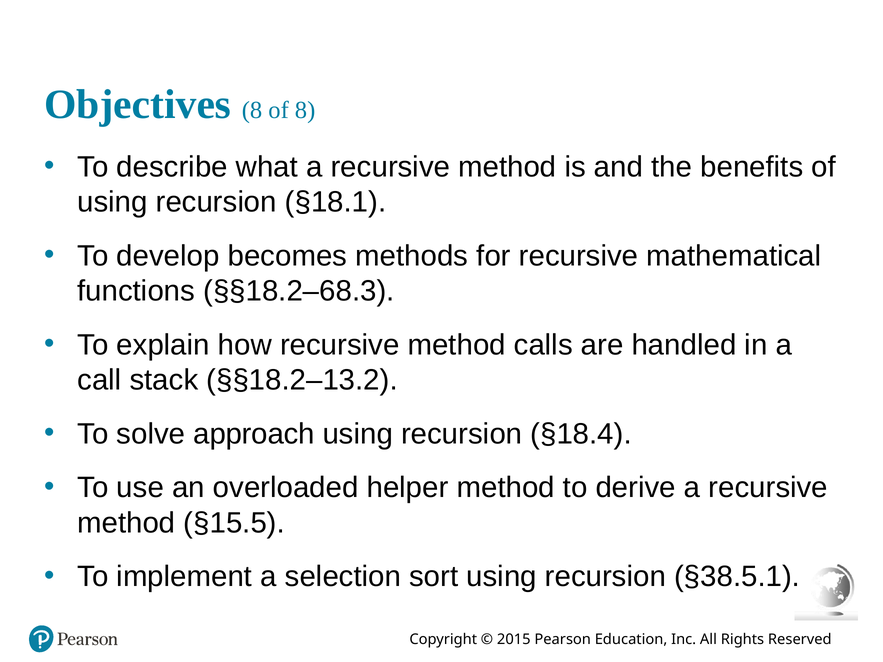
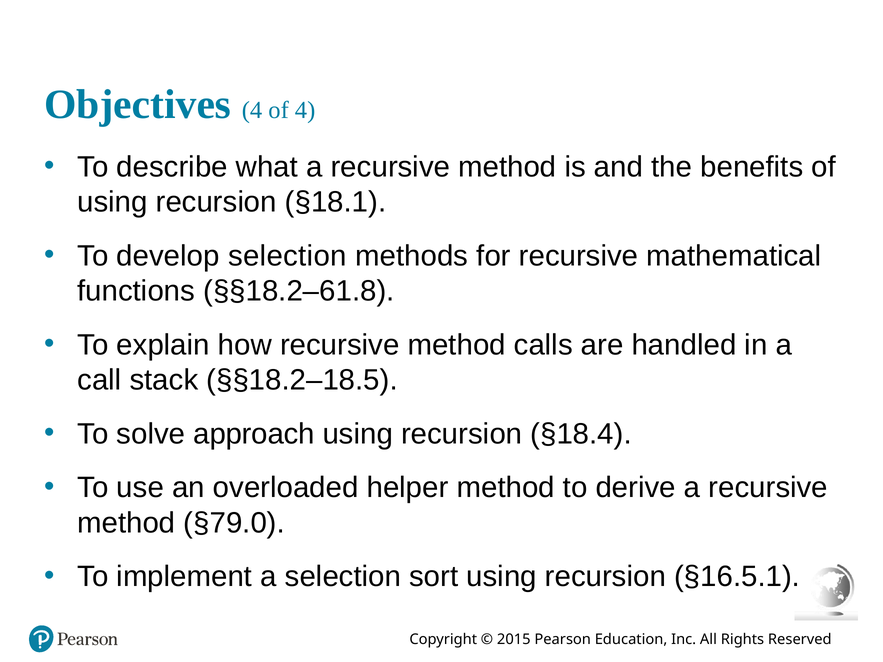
Objectives 8: 8 -> 4 (252, 110)
of 8: 8 -> 4 (305, 110)
develop becomes: becomes -> selection (287, 256)
§§18.2–68.3: §§18.2–68.3 -> §§18.2–61.8 (299, 291)
§§18.2–13.2: §§18.2–13.2 -> §§18.2–18.5 (302, 380)
§15.5: §15.5 -> §79.0 (234, 523)
§38.5.1: §38.5.1 -> §16.5.1 (737, 577)
